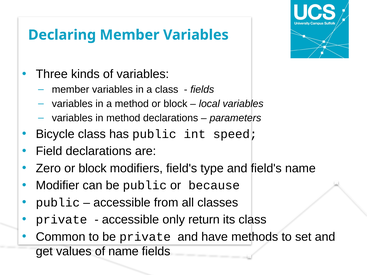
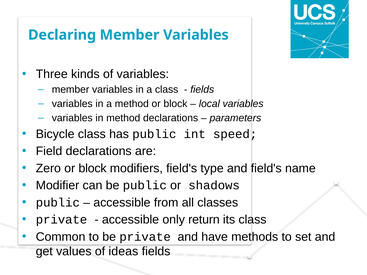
because: because -> shadows (214, 186)
of name: name -> ideas (123, 252)
